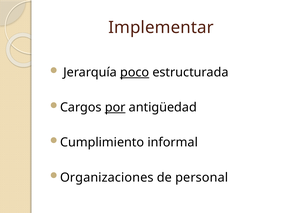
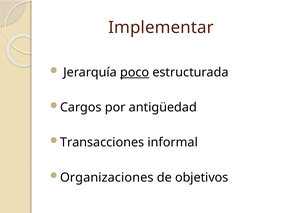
por underline: present -> none (115, 107)
Cumplimiento: Cumplimiento -> Transacciones (102, 142)
personal: personal -> objetivos (202, 177)
